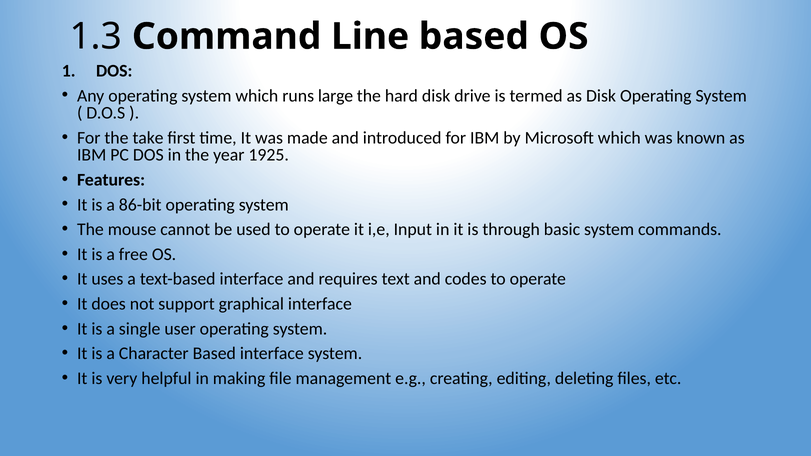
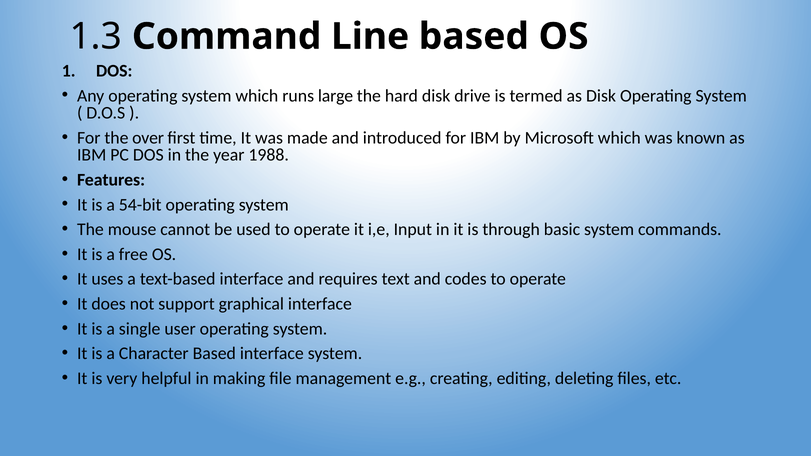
take: take -> over (148, 138)
1925: 1925 -> 1988 (269, 155)
86-bit: 86-bit -> 54-bit (140, 205)
